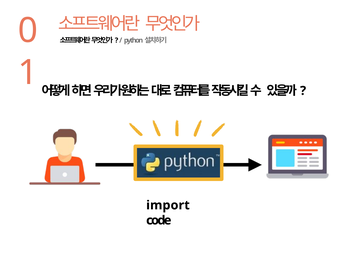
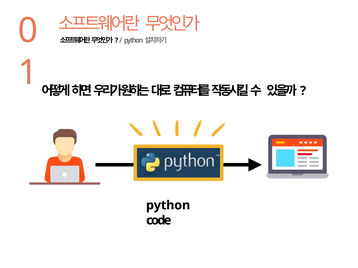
import: import -> python (168, 206)
